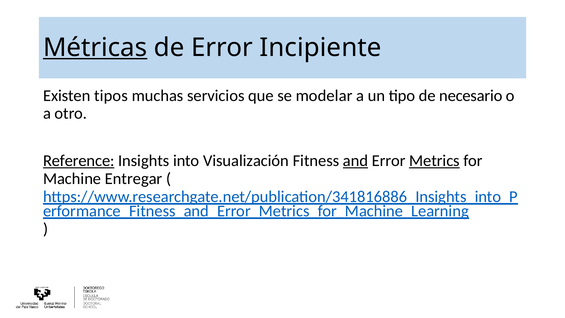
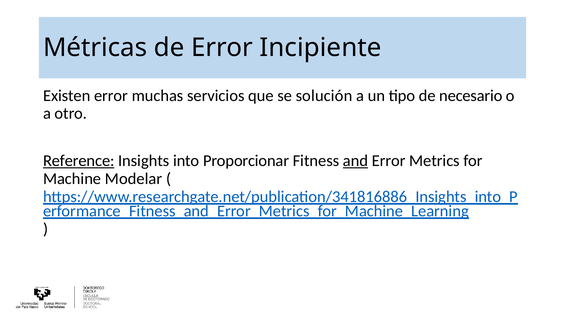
Métricas underline: present -> none (95, 47)
Existen tipos: tipos -> error (111, 96)
modelar: modelar -> solución (324, 96)
Visualización: Visualización -> Proporcionar (246, 161)
Metrics underline: present -> none (434, 161)
Entregar: Entregar -> Modelar (134, 179)
